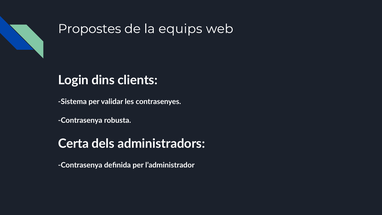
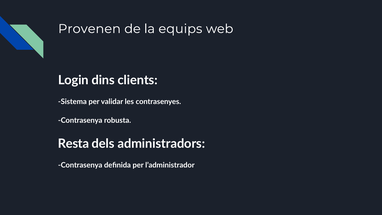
Propostes: Propostes -> Provenen (89, 29)
Certa: Certa -> Resta (73, 144)
